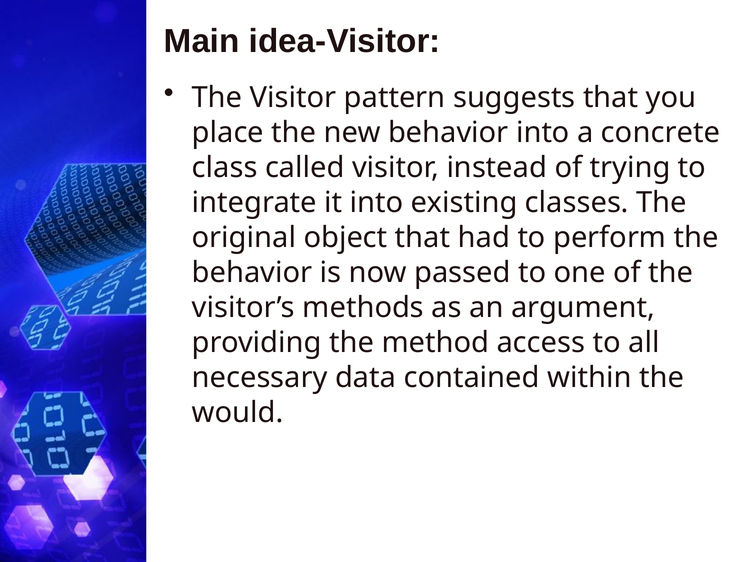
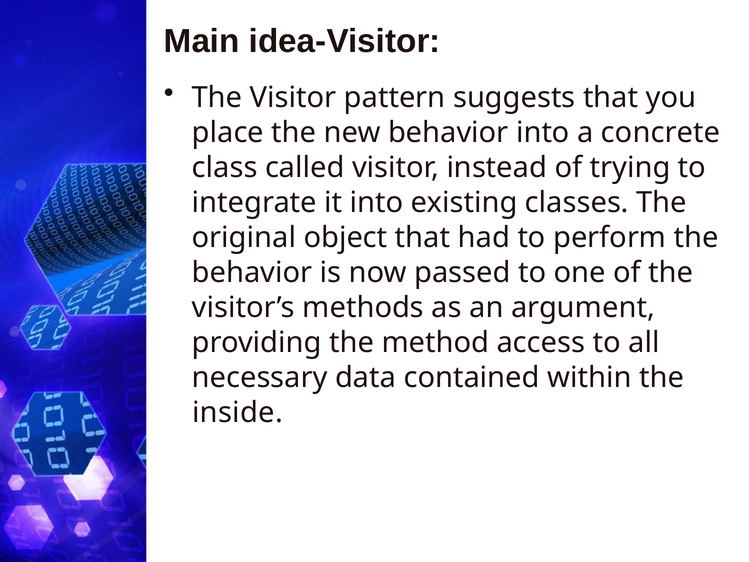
would: would -> inside (238, 413)
